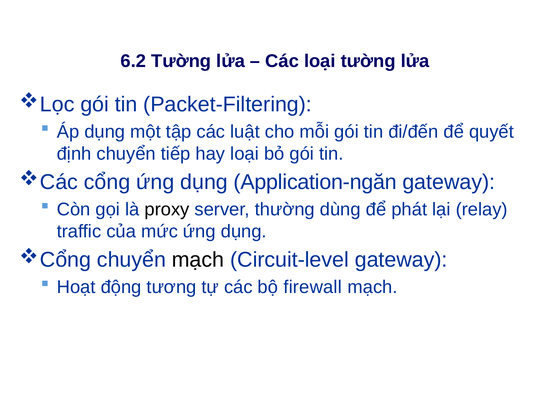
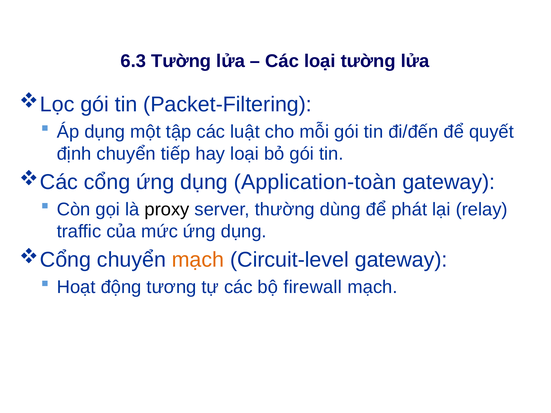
6.2: 6.2 -> 6.3 (133, 61)
Application-ngăn: Application-ngăn -> Application-toàn (315, 182)
mạch colour: black -> orange (198, 260)
